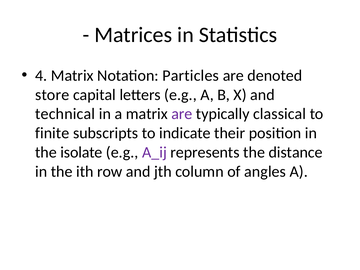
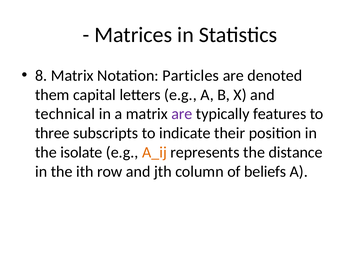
4: 4 -> 8 (41, 76)
store: store -> them (52, 95)
classical: classical -> features (280, 114)
finite: finite -> three (52, 133)
A_ij colour: purple -> orange (154, 152)
angles: angles -> beliefs (265, 172)
